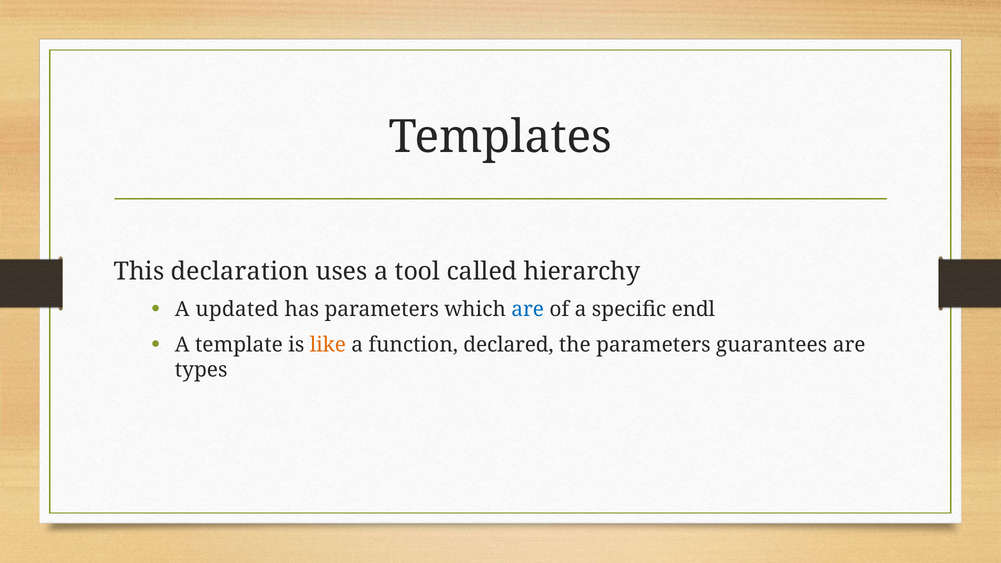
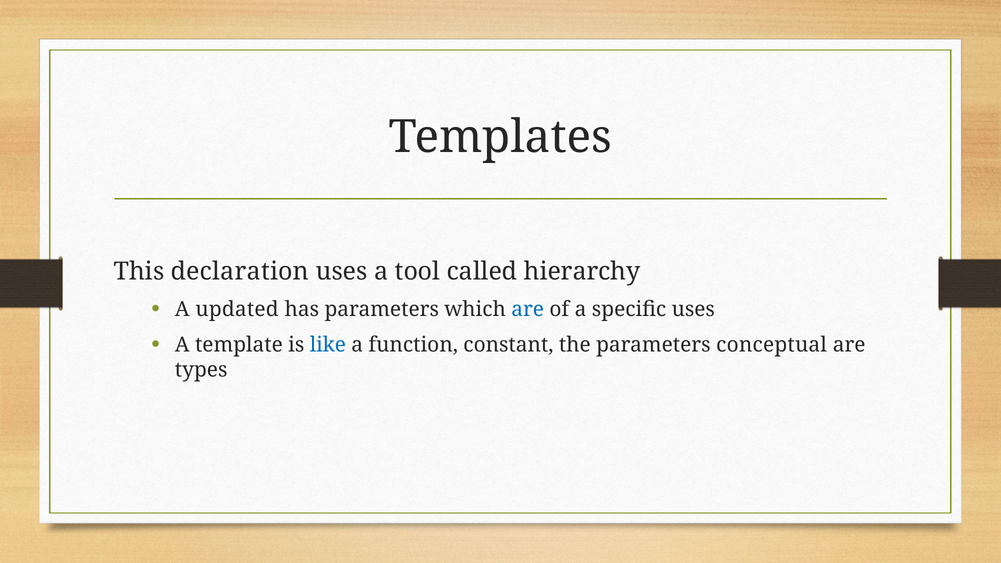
specific endl: endl -> uses (693, 309)
like colour: orange -> blue (328, 345)
declared: declared -> constant (508, 345)
guarantees: guarantees -> conceptual (772, 345)
